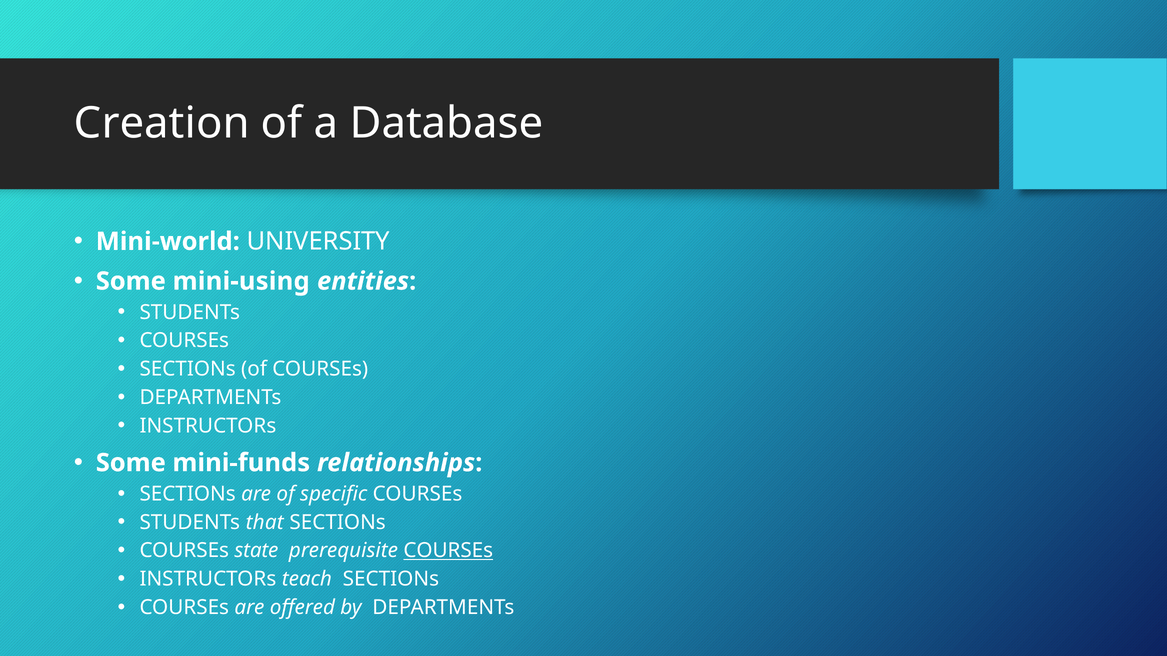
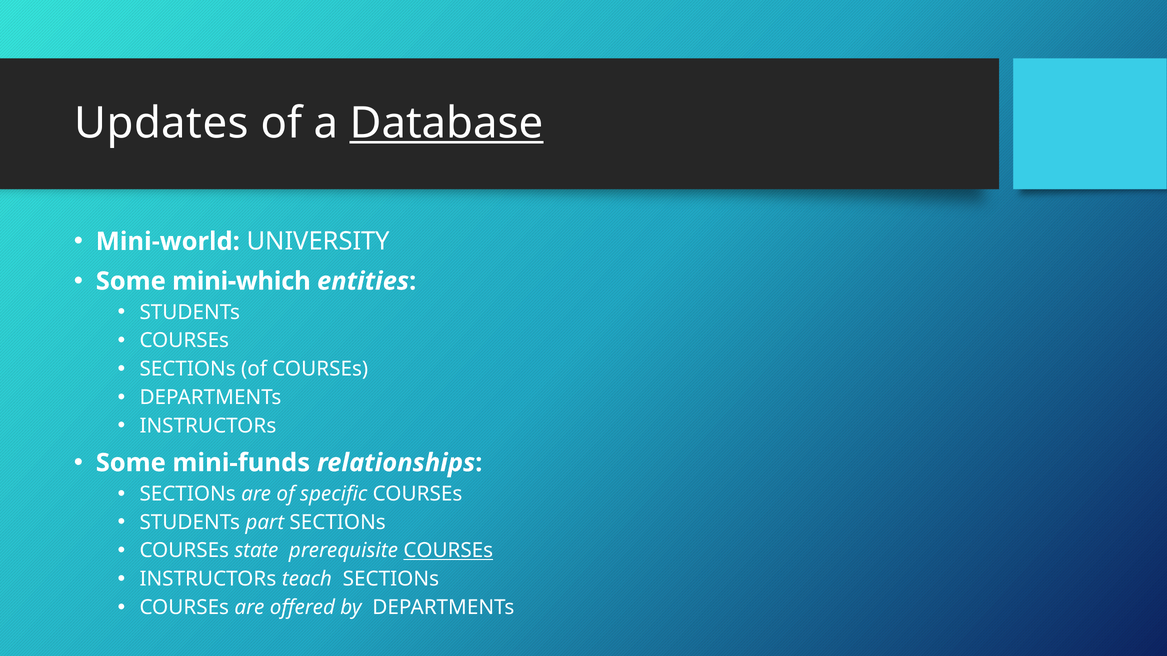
Creation: Creation -> Updates (162, 124)
Database underline: none -> present (447, 124)
mini-using: mini-using -> mini-which (241, 281)
that: that -> part (265, 523)
